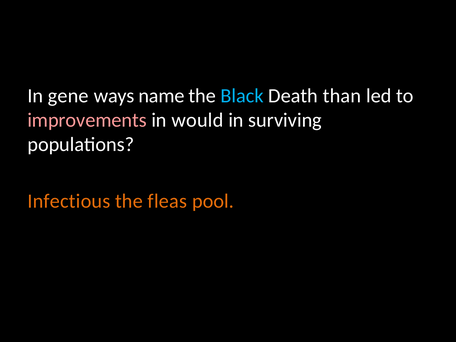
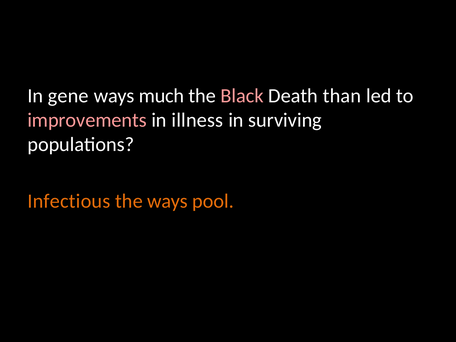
name: name -> much (161, 96)
Black colour: light blue -> pink (242, 96)
would: would -> illness (197, 120)
the fleas: fleas -> ways (168, 201)
